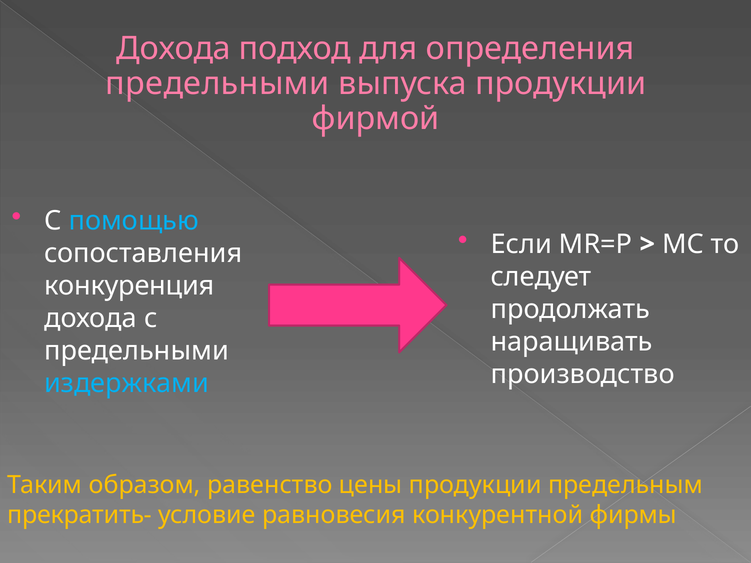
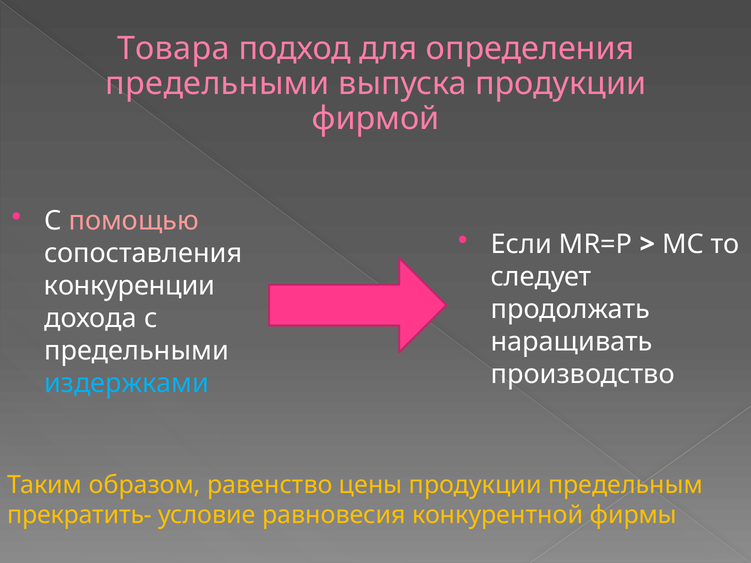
Дохода: Дохода -> Товара (173, 49)
помощью colour: light blue -> pink (134, 221)
конкуренция: конкуренция -> конкуренции (129, 286)
